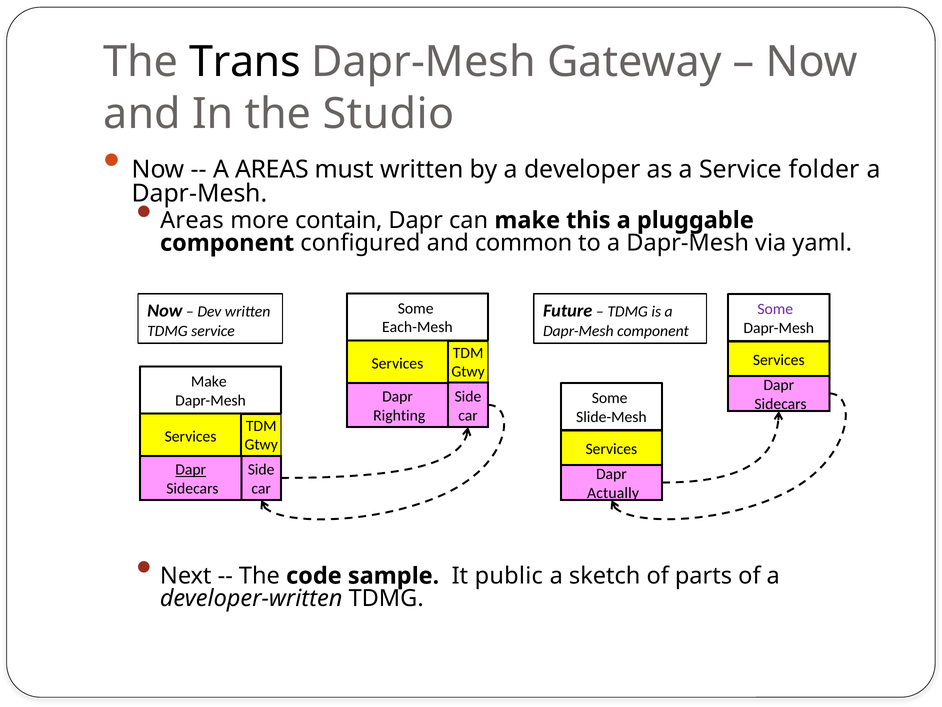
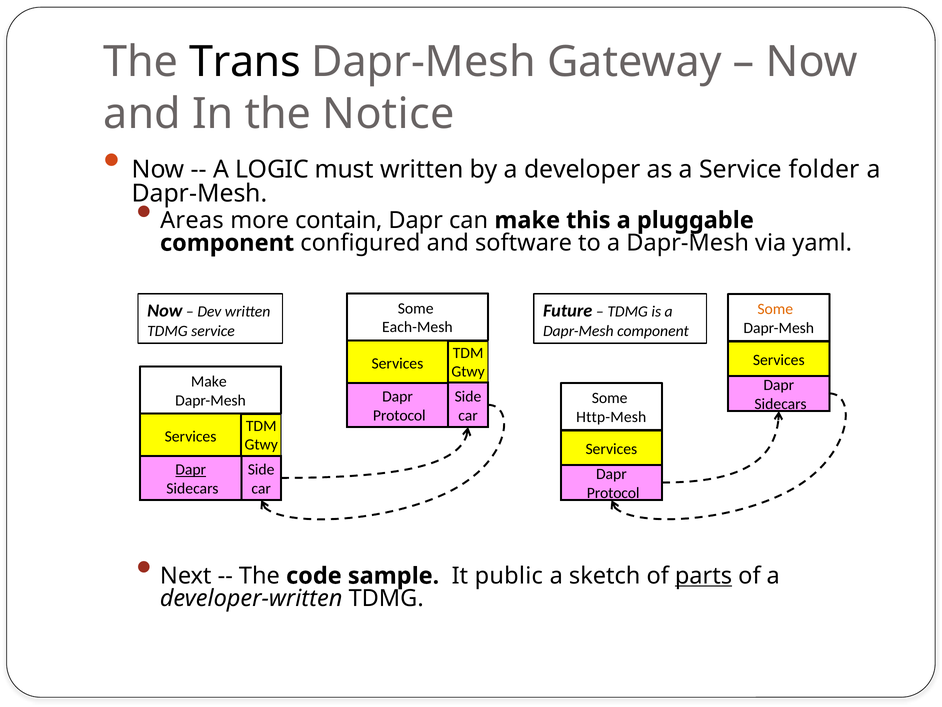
Studio: Studio -> Notice (389, 114)
A AREAS: AREAS -> LOGIC (272, 169)
common: common -> software (524, 243)
Some colour: purple -> orange (775, 309)
Righting: Righting -> Protocol (399, 415)
Slide-Mesh: Slide-Mesh -> Http-Mesh (611, 417)
Actually: Actually -> Protocol (613, 493)
parts underline: none -> present (703, 575)
